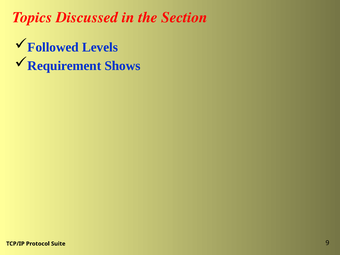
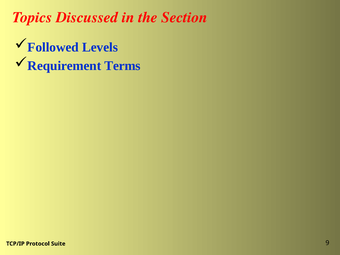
Shows: Shows -> Terms (123, 66)
